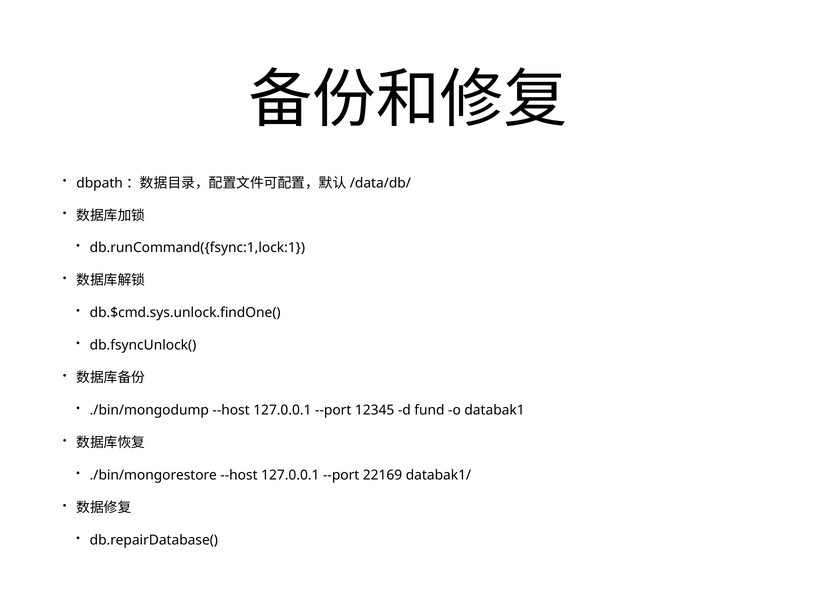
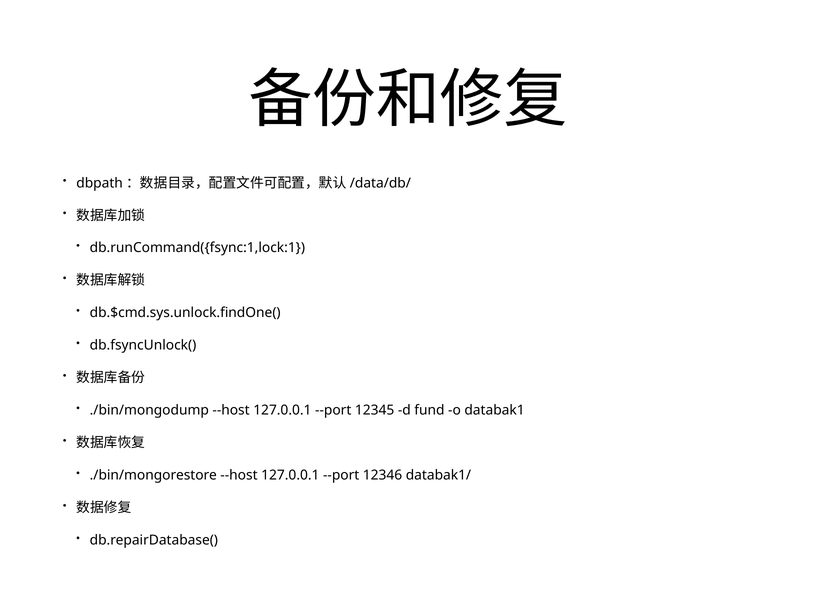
22169: 22169 -> 12346 (383, 475)
